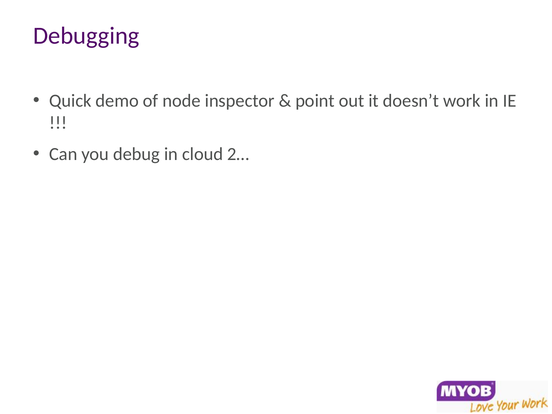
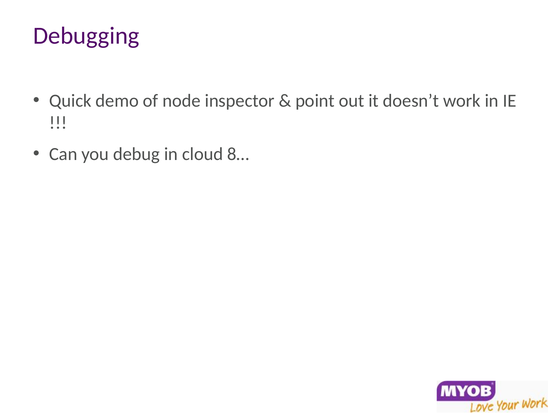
2…: 2… -> 8… (238, 154)
